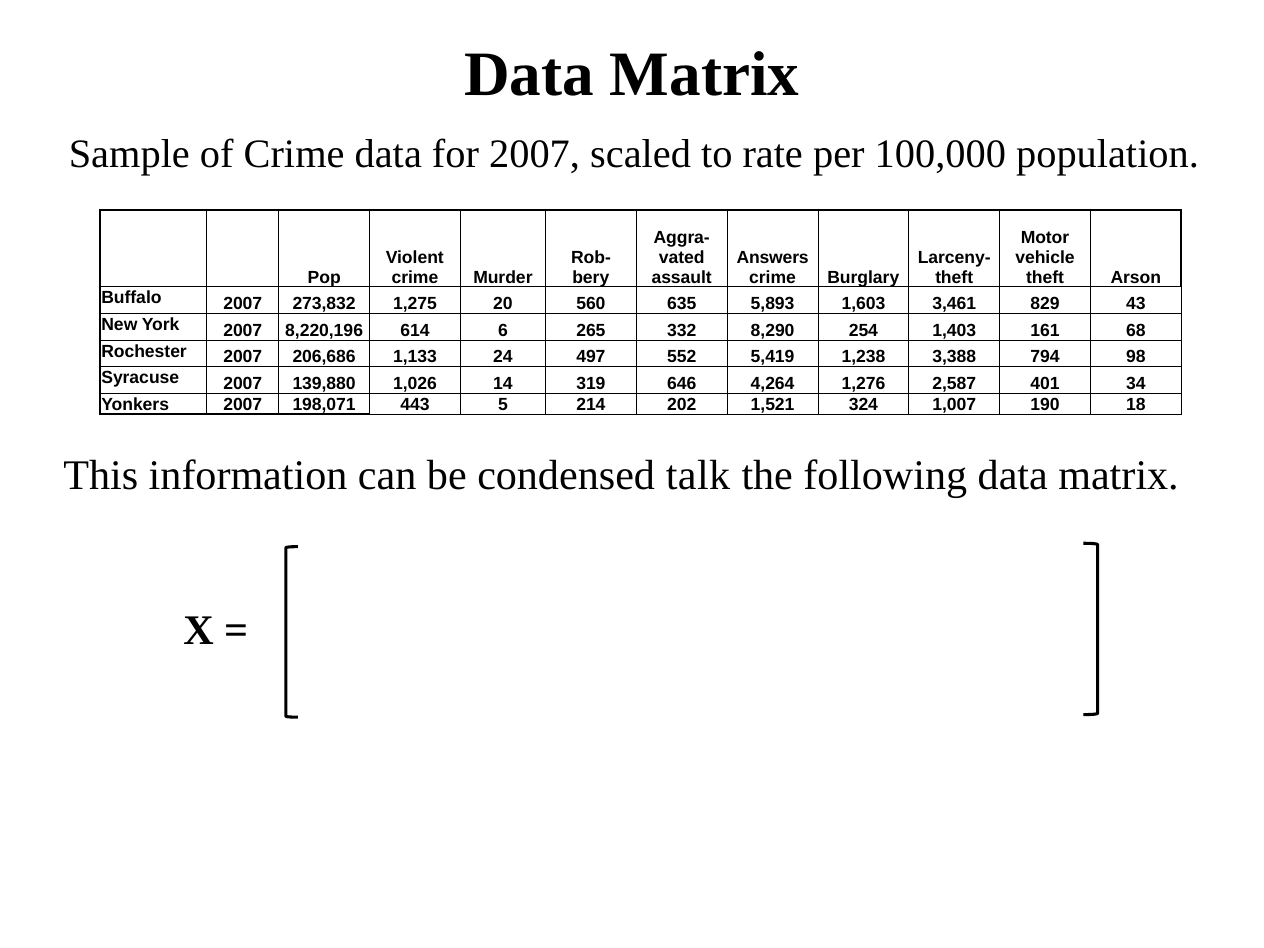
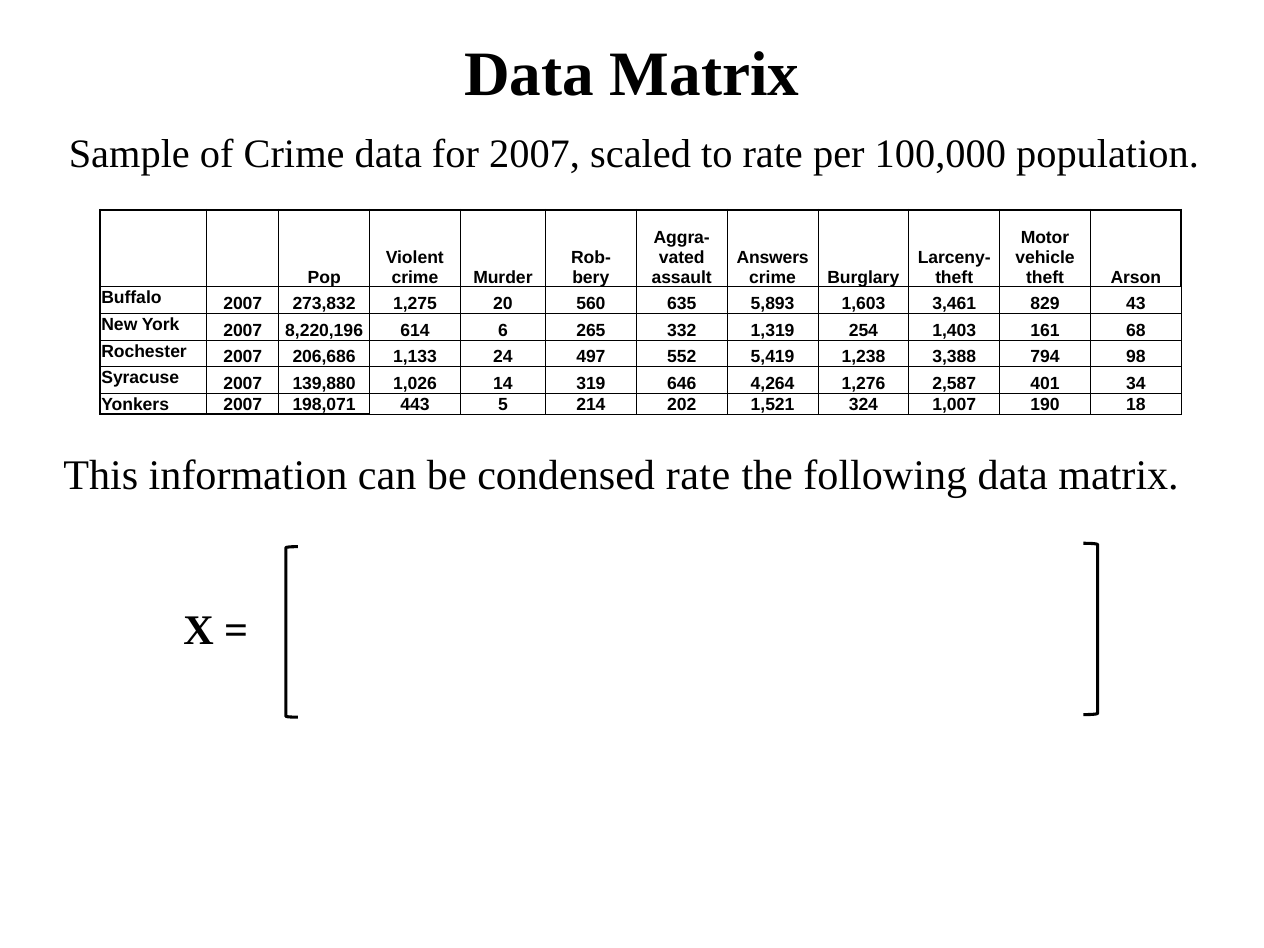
8,290: 8,290 -> 1,319 (773, 331)
condensed talk: talk -> rate (698, 476)
